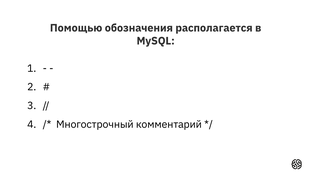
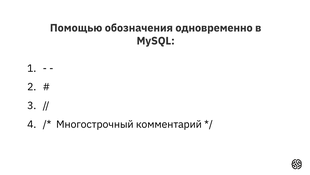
располагается: располагается -> одновременно (214, 28)
